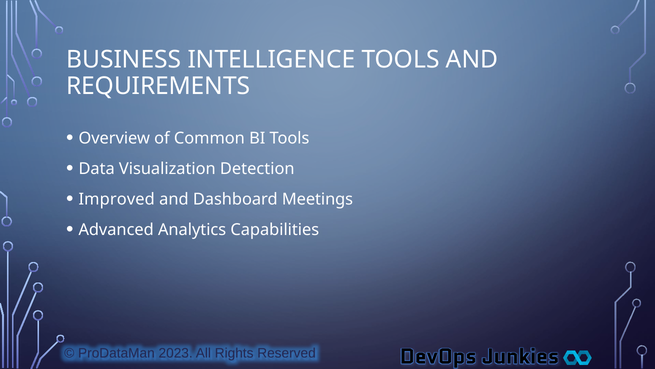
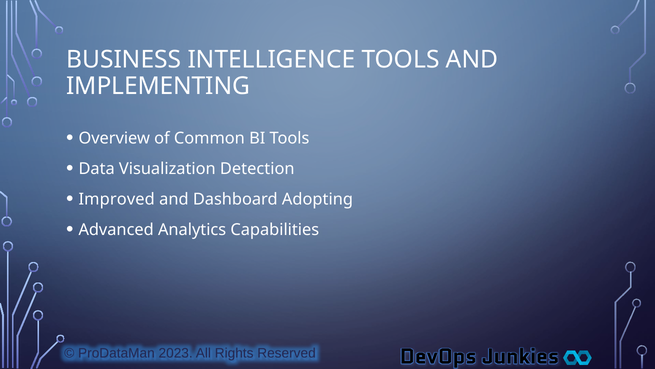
REQUIREMENTS: REQUIREMENTS -> IMPLEMENTING (158, 86)
Meetings: Meetings -> Adopting (317, 199)
